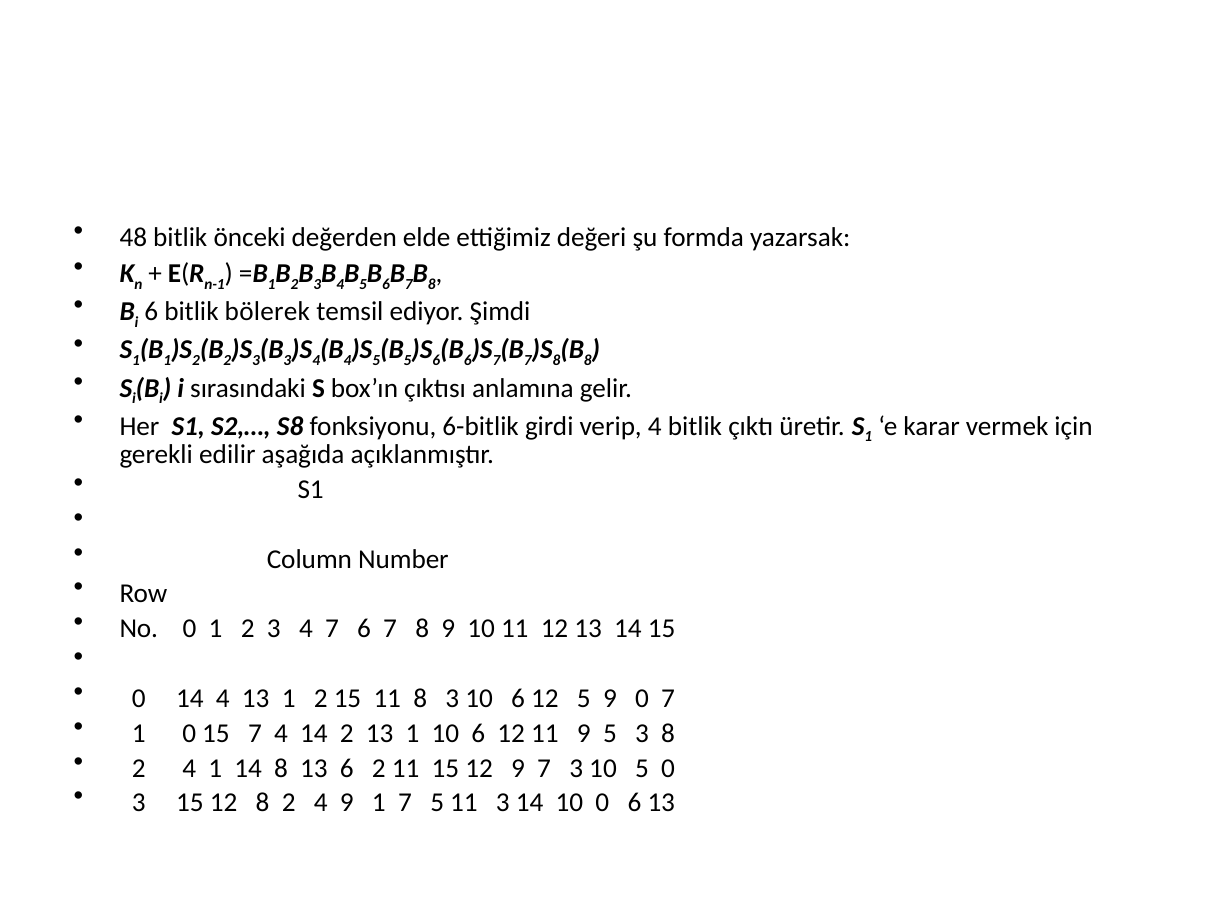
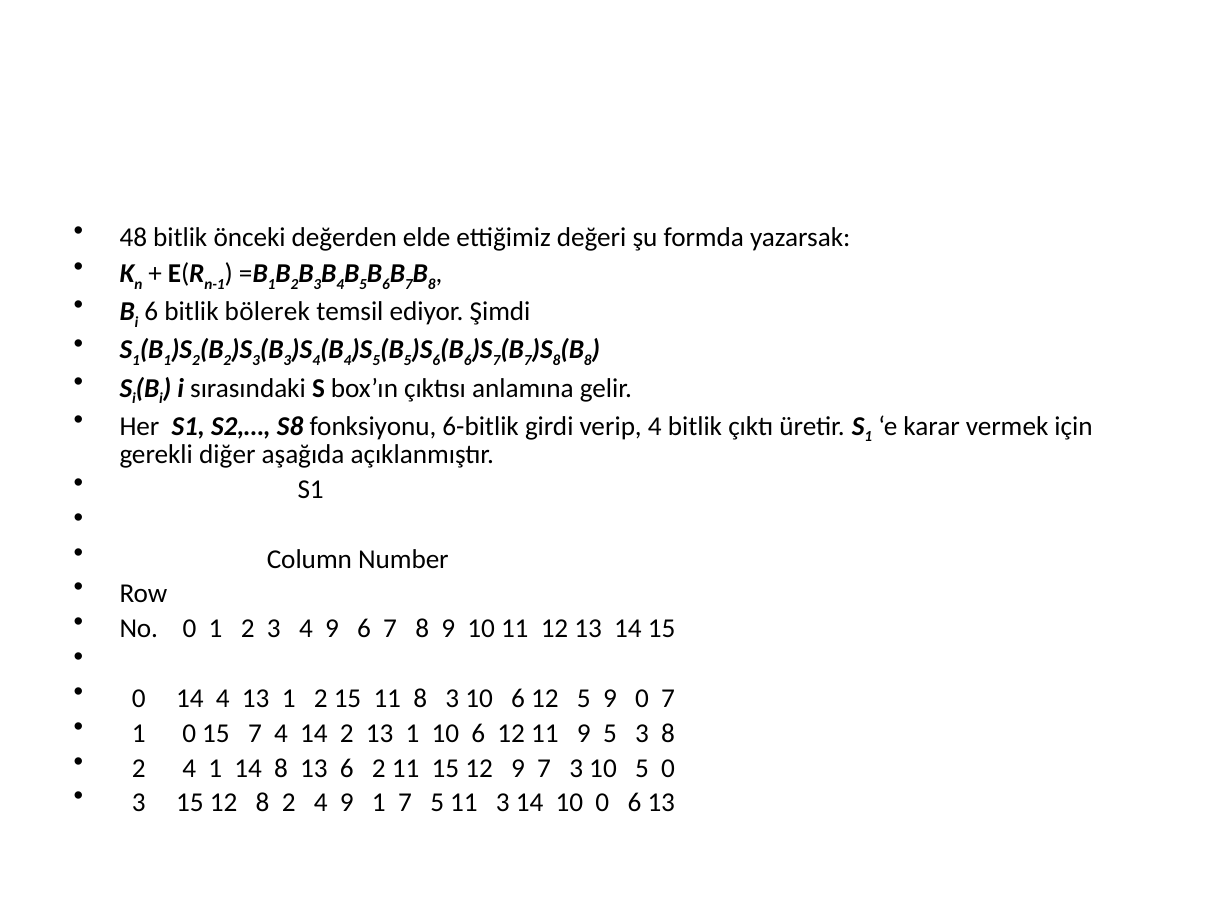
edilir: edilir -> diğer (227, 455)
3 4 7: 7 -> 9 (332, 629)
